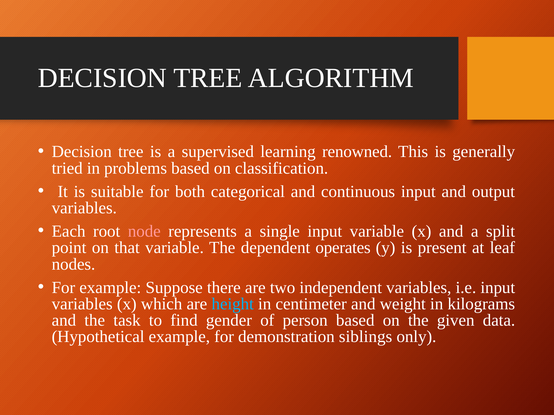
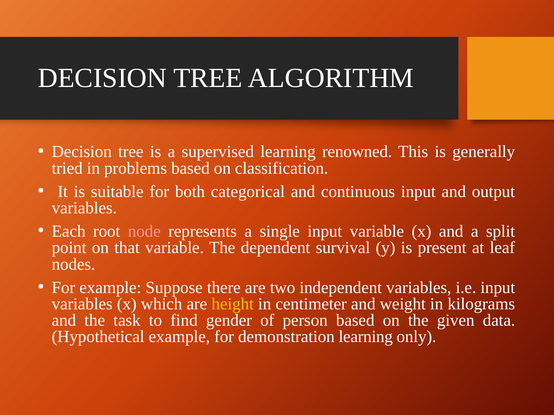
operates: operates -> survival (343, 248)
height colour: light blue -> yellow (233, 304)
demonstration siblings: siblings -> learning (366, 337)
